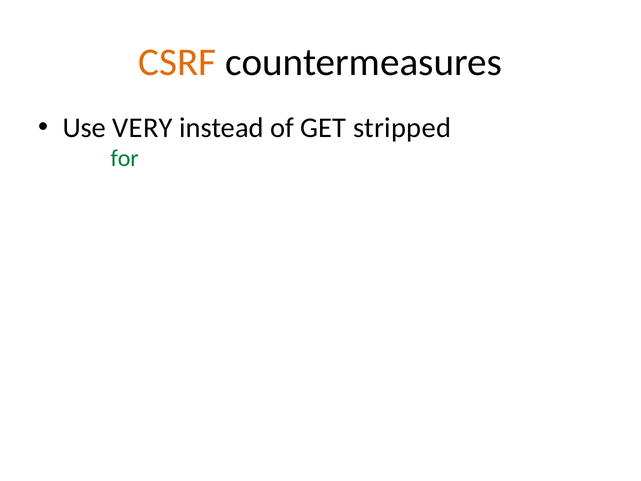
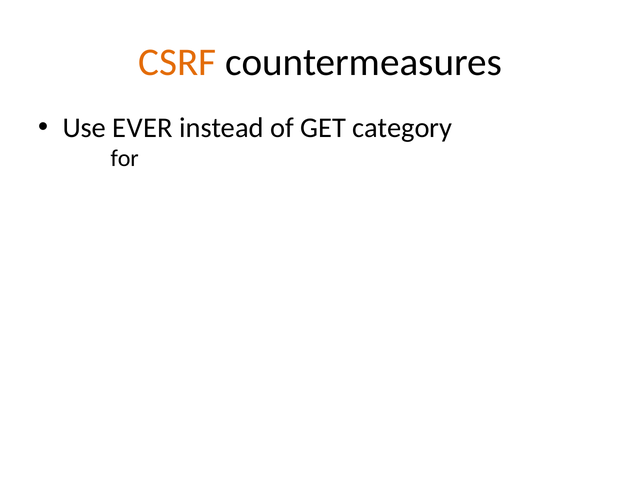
VERY: VERY -> EVER (143, 128)
stripped: stripped -> category (402, 128)
for colour: green -> black (125, 158)
